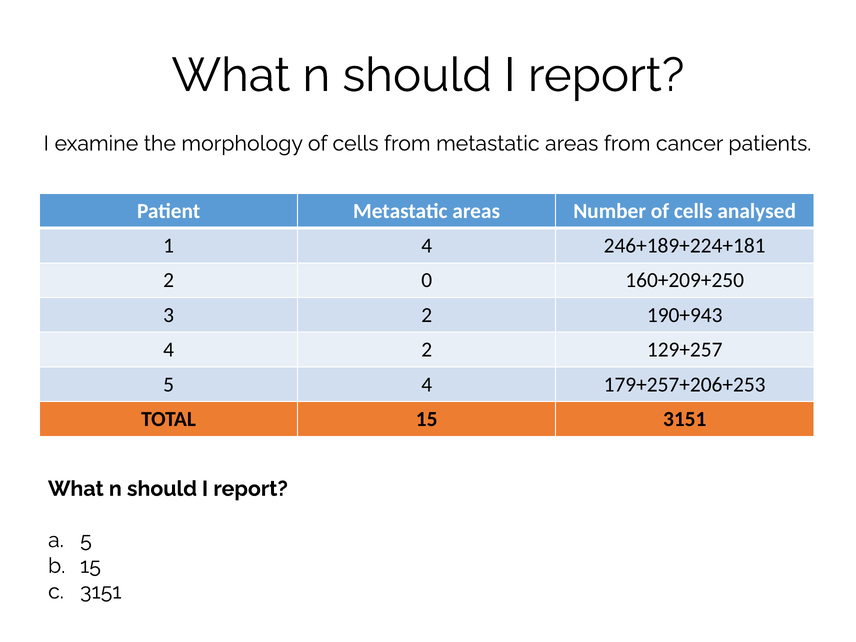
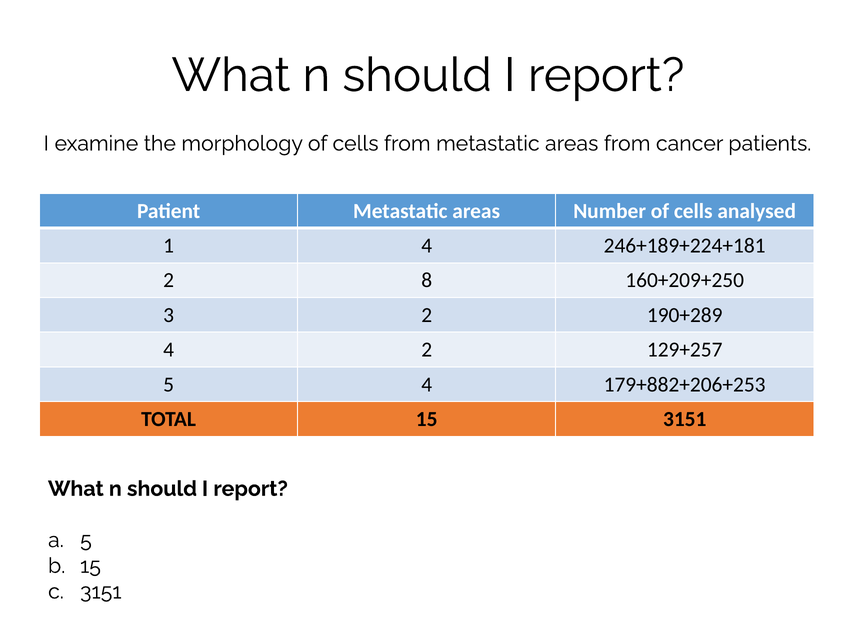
0: 0 -> 8 (427, 280)
190+943: 190+943 -> 190+289 (685, 315)
179+257+206+253: 179+257+206+253 -> 179+882+206+253 (685, 385)
